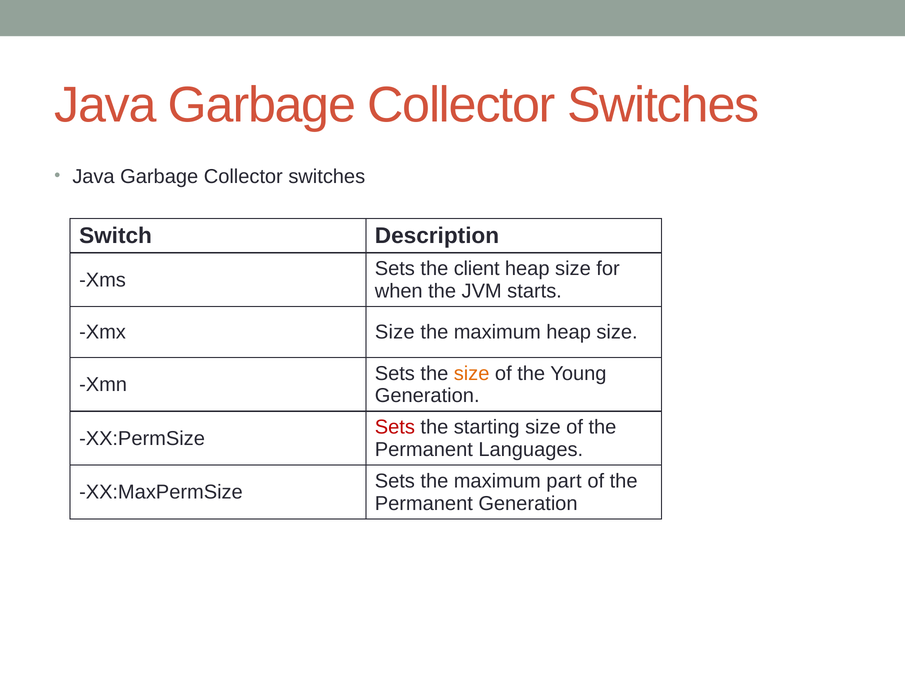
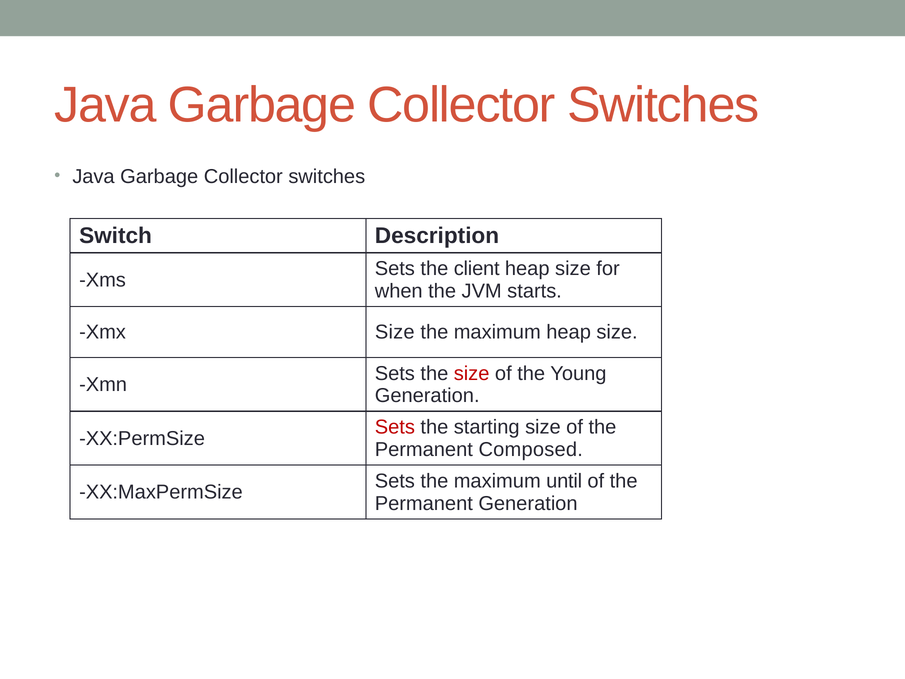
size colour: orange -> red (472, 373)
Languages: Languages -> Composed (531, 449)
part: part -> until (564, 481)
